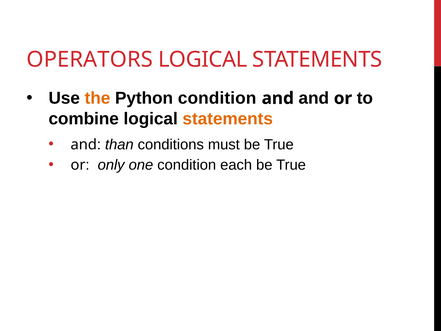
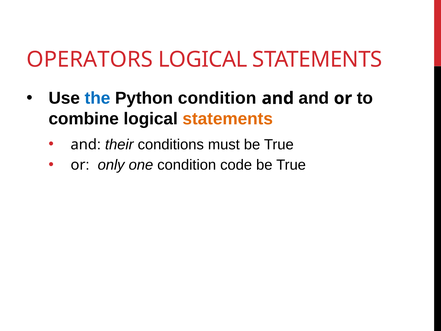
the colour: orange -> blue (97, 98)
than: than -> their (119, 144)
each: each -> code (236, 165)
